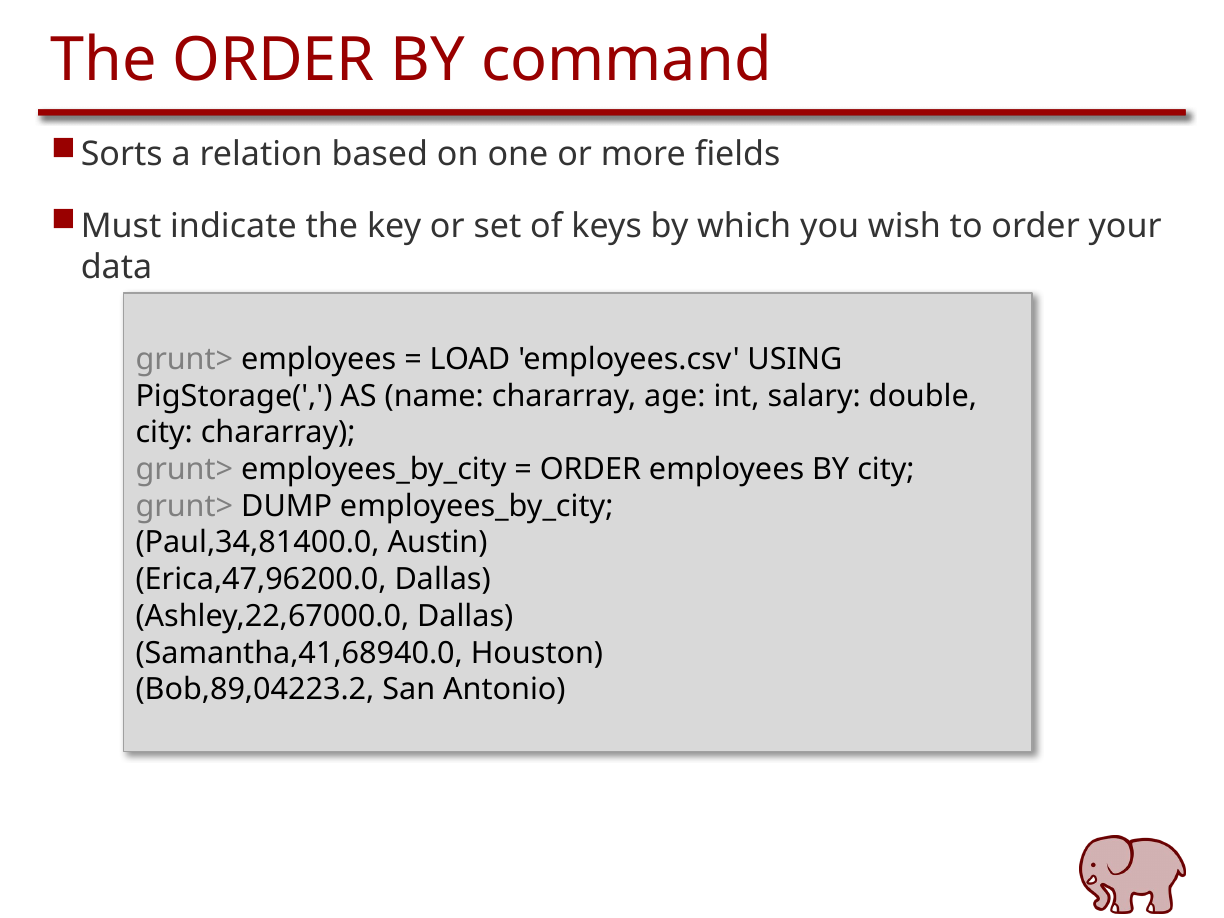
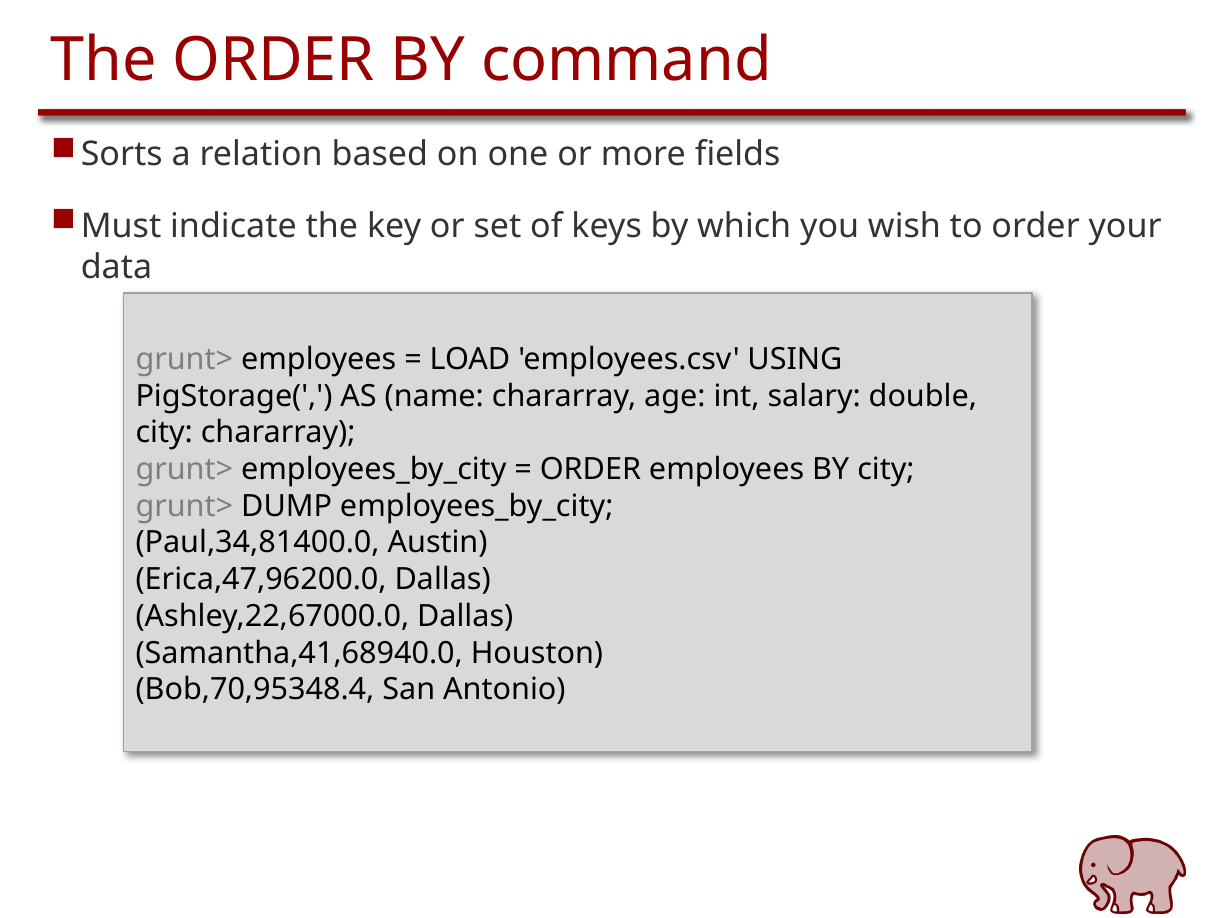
Bob,89,04223.2: Bob,89,04223.2 -> Bob,70,95348.4 (255, 690)
